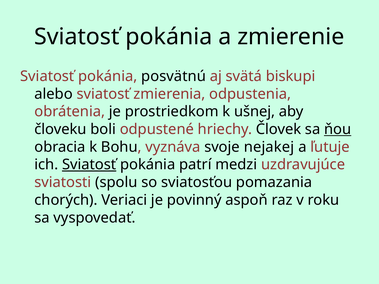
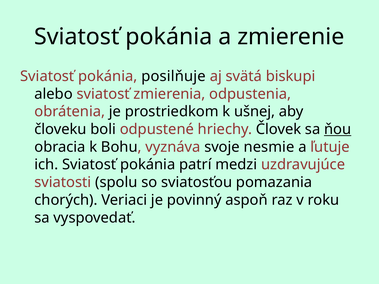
posvätnú: posvätnú -> posilňuje (174, 76)
nejakej: nejakej -> nesmie (269, 147)
Sviatosť underline: present -> none (89, 165)
